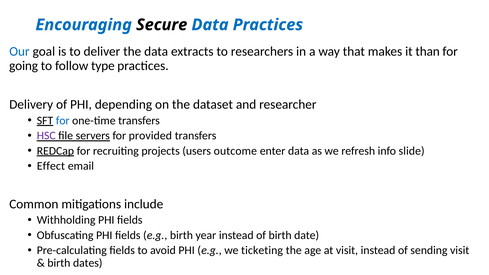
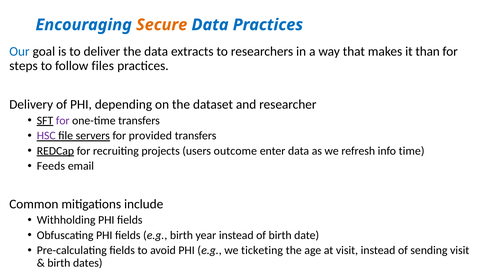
Secure colour: black -> orange (162, 25)
going: going -> steps (24, 66)
type: type -> files (103, 66)
for colour: blue -> purple (63, 121)
slide: slide -> time (412, 151)
Effect: Effect -> Feeds (51, 166)
